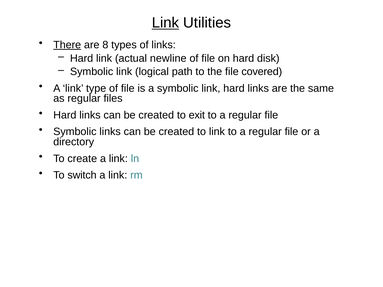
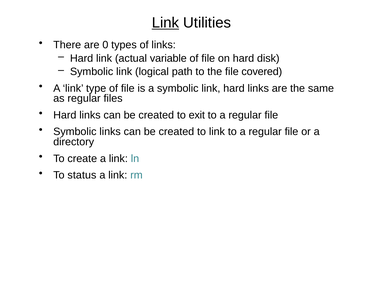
There underline: present -> none (67, 45)
8: 8 -> 0 (105, 45)
newline: newline -> variable (168, 58)
switch: switch -> status (82, 175)
